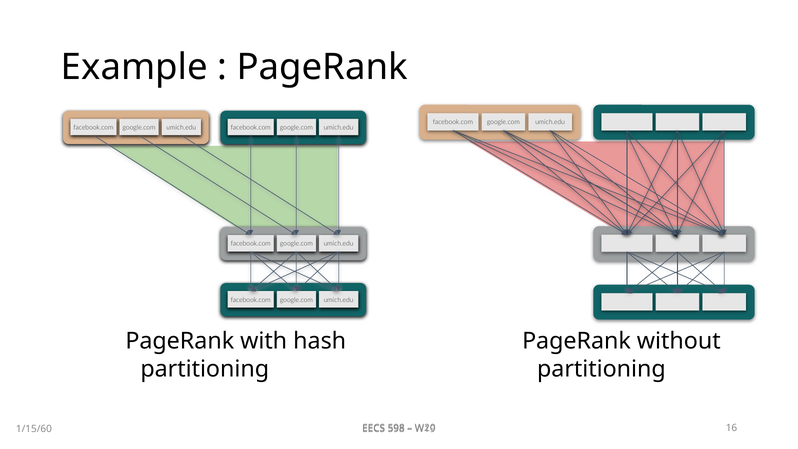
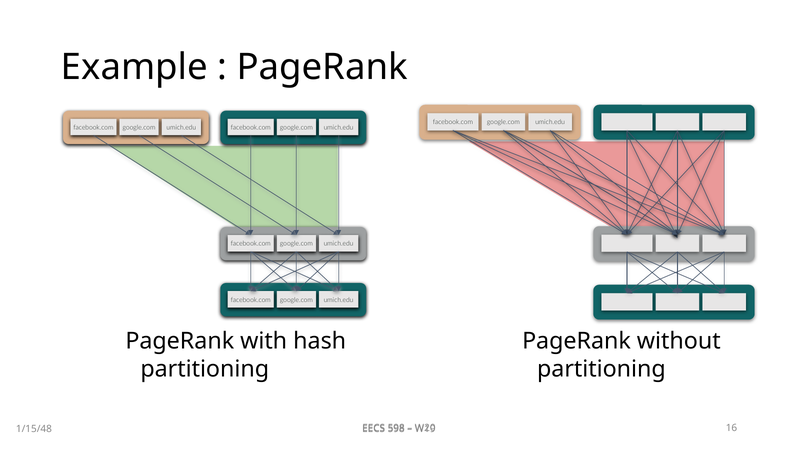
1/15/60: 1/15/60 -> 1/15/48 (34, 429)
